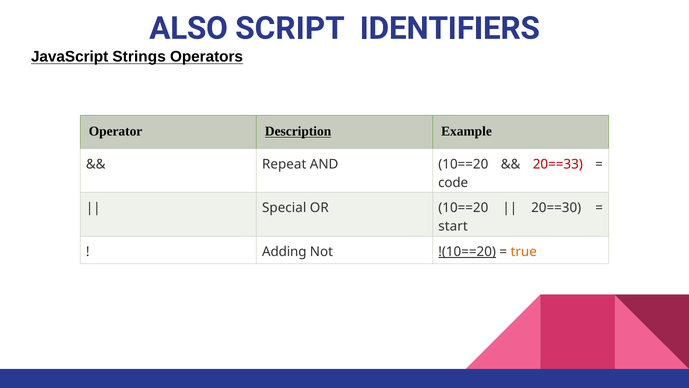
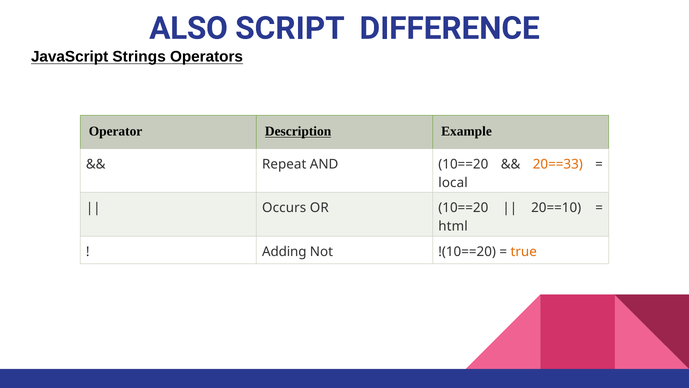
IDENTIFIERS: IDENTIFIERS -> DIFFERENCE (450, 28)
20==33 colour: red -> orange (558, 164)
code: code -> local (453, 182)
Special: Special -> Occurs (284, 208)
20==30: 20==30 -> 20==10 (556, 208)
start: start -> html (453, 226)
!(10==20 underline: present -> none (467, 251)
